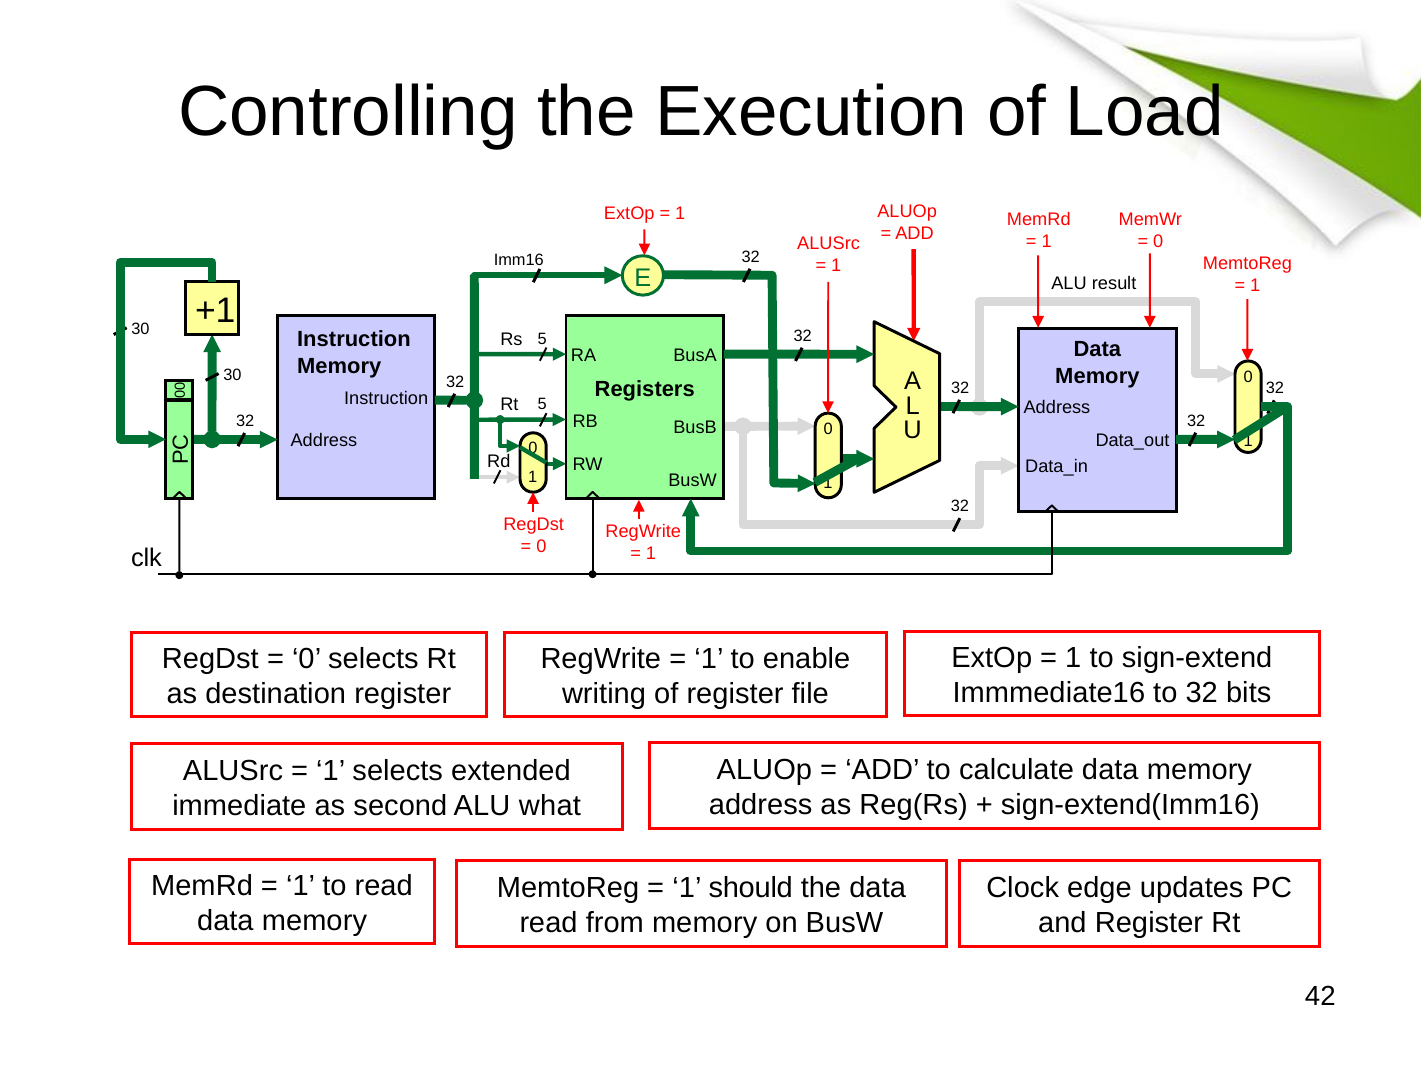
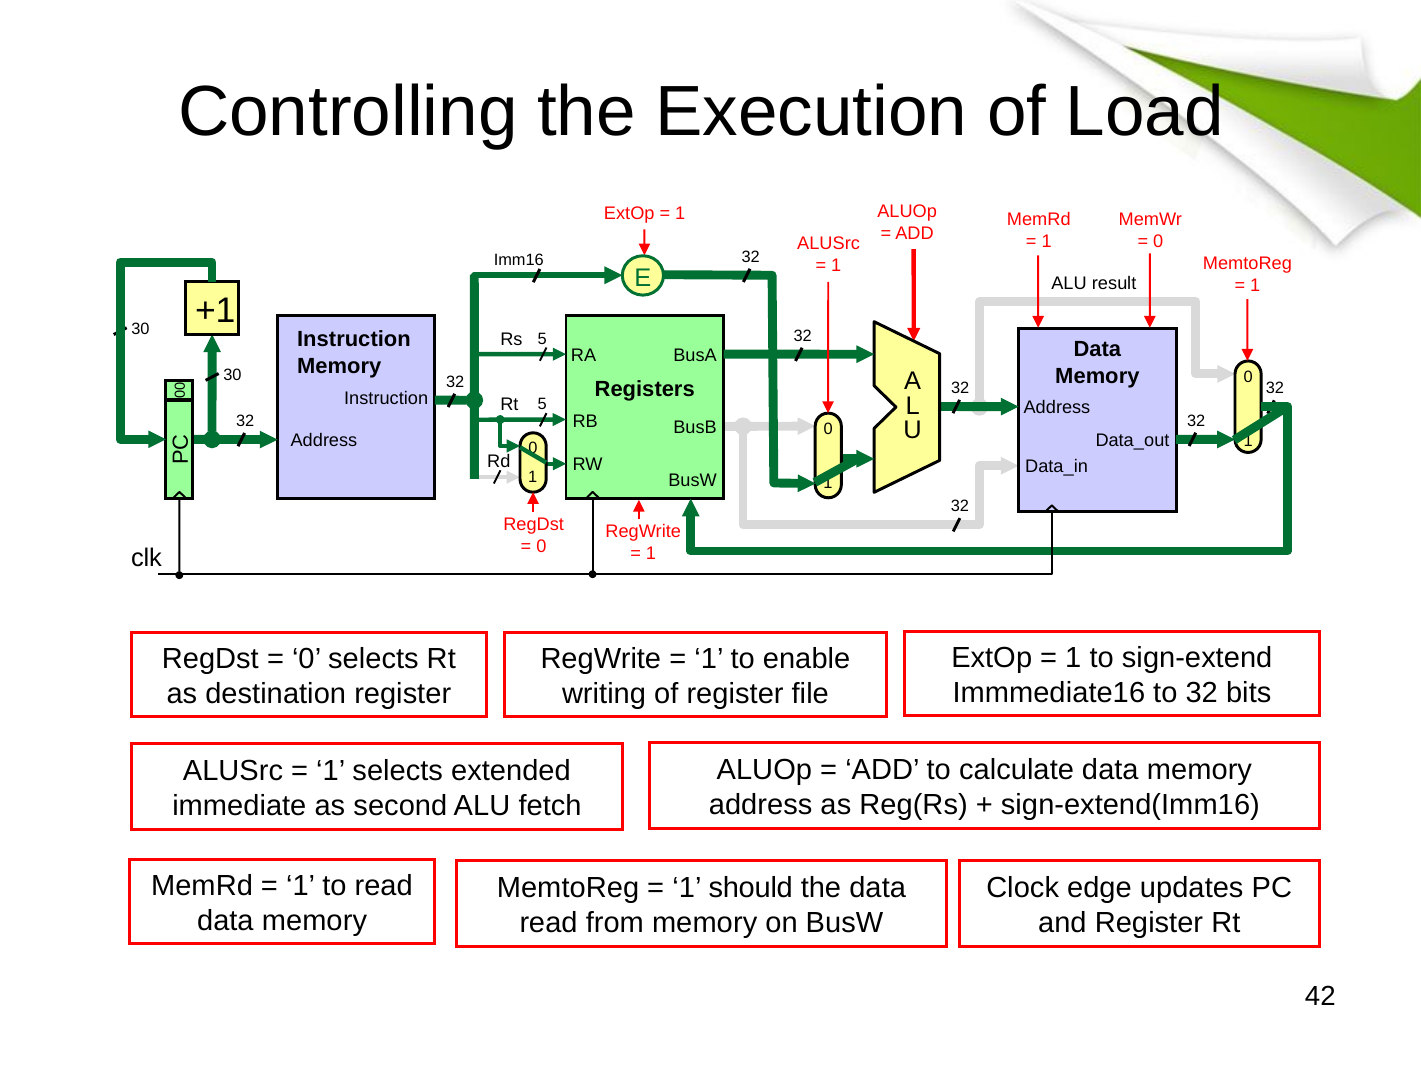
what: what -> fetch (550, 806)
